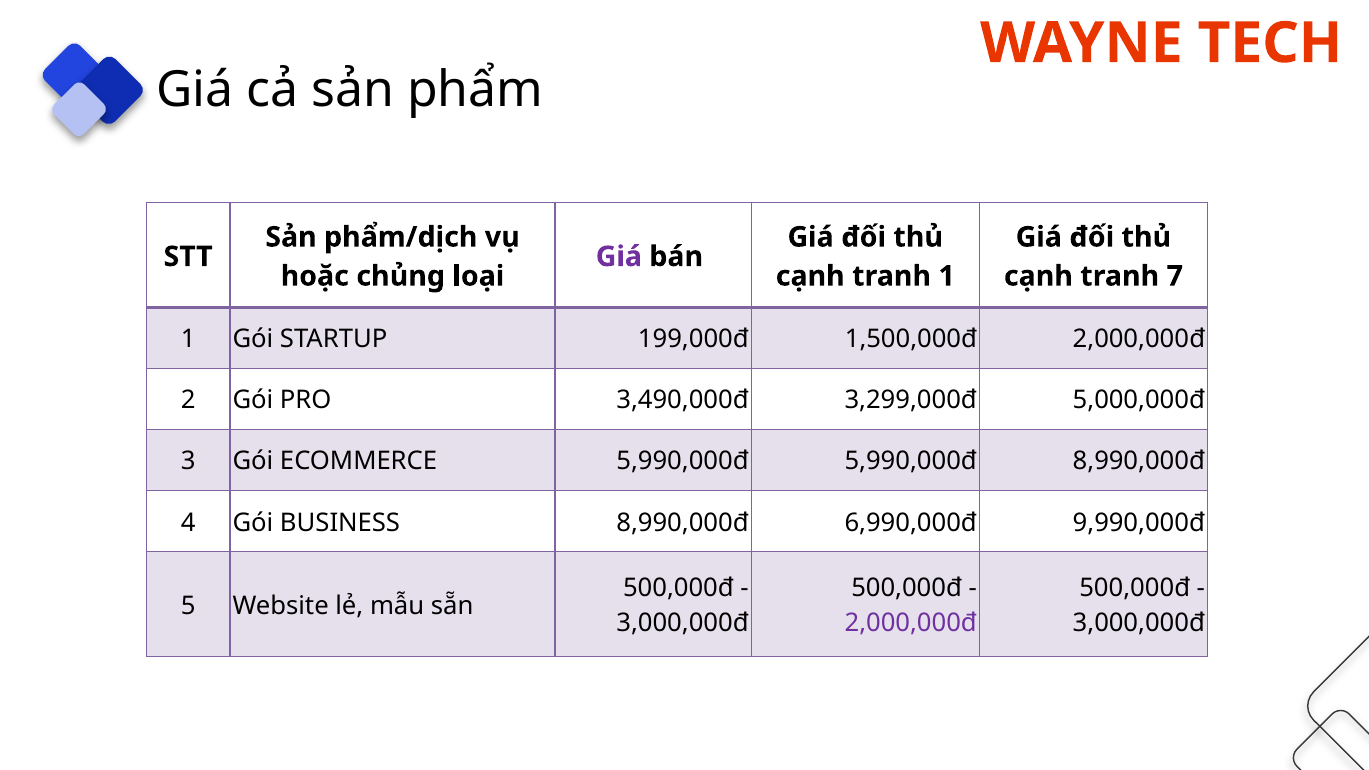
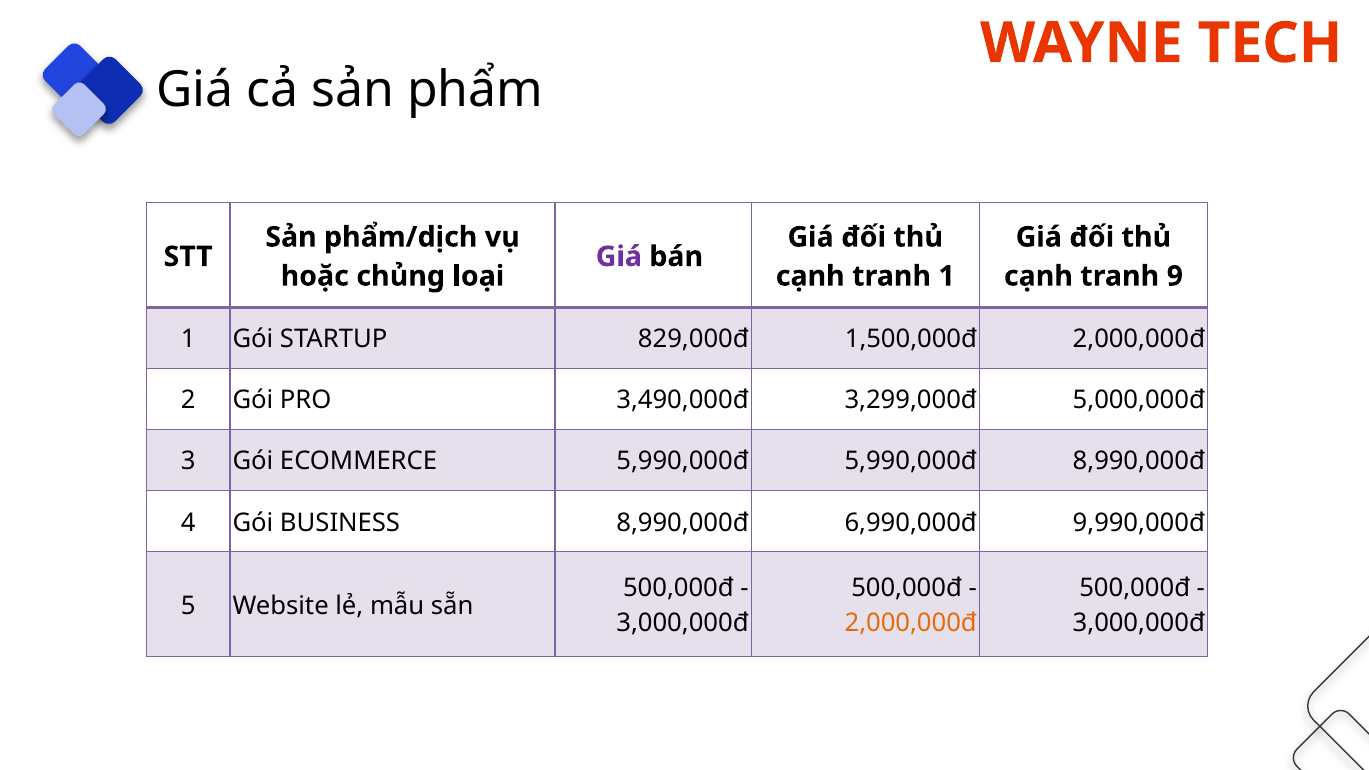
7: 7 -> 9 (1175, 276)
199,000đ: 199,000đ -> 829,000đ (693, 339)
2,000,000đ colour: purple -> orange (911, 623)
